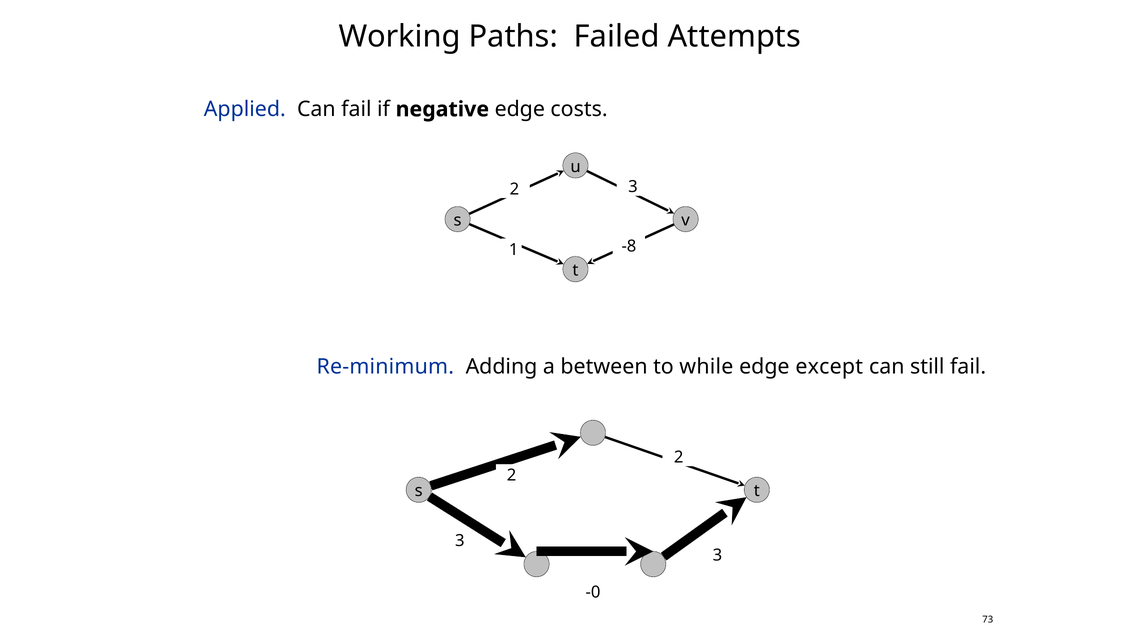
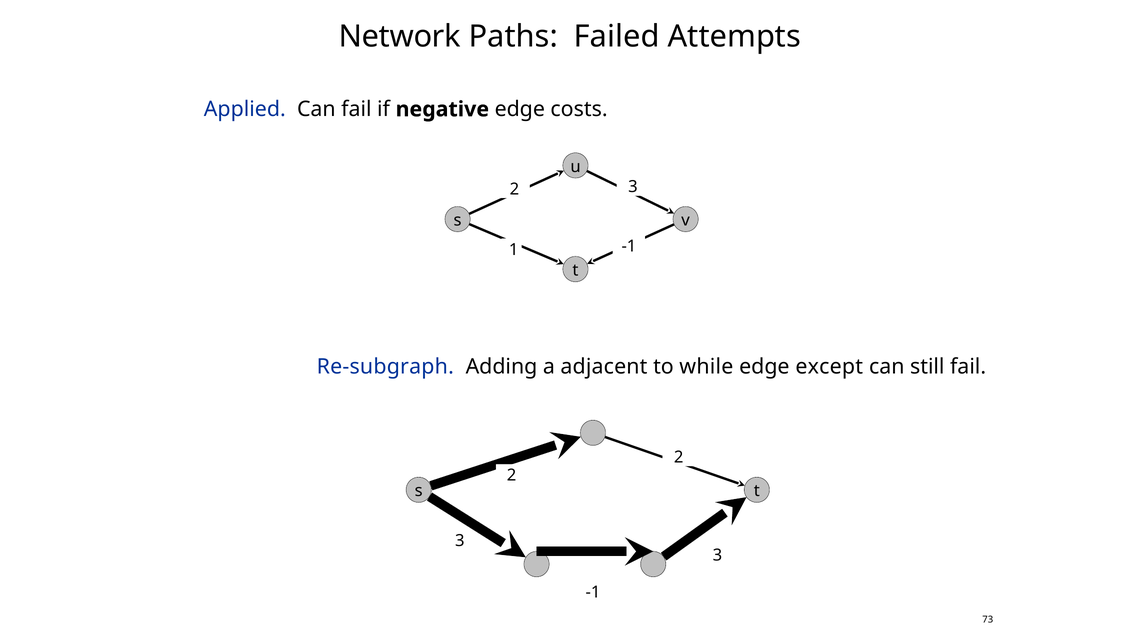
Working: Working -> Network (400, 36)
-8: -8 -> -1 (629, 246)
Re-minimum: Re-minimum -> Re-subgraph (385, 367)
between: between -> adjacent (604, 367)
-0: -0 -> -1 (593, 592)
